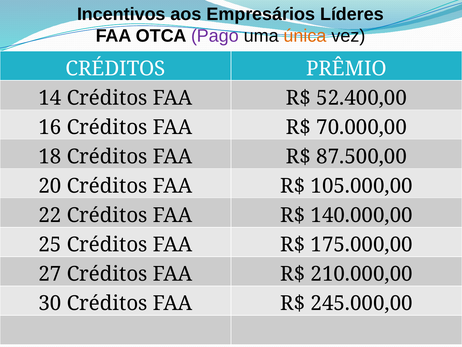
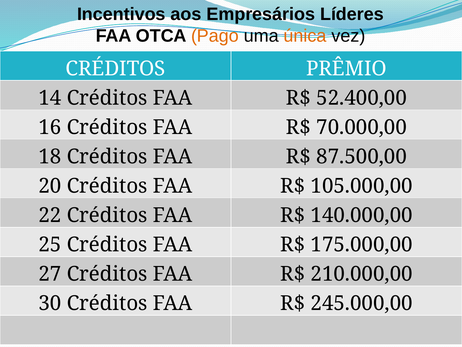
Pago colour: purple -> orange (215, 36)
